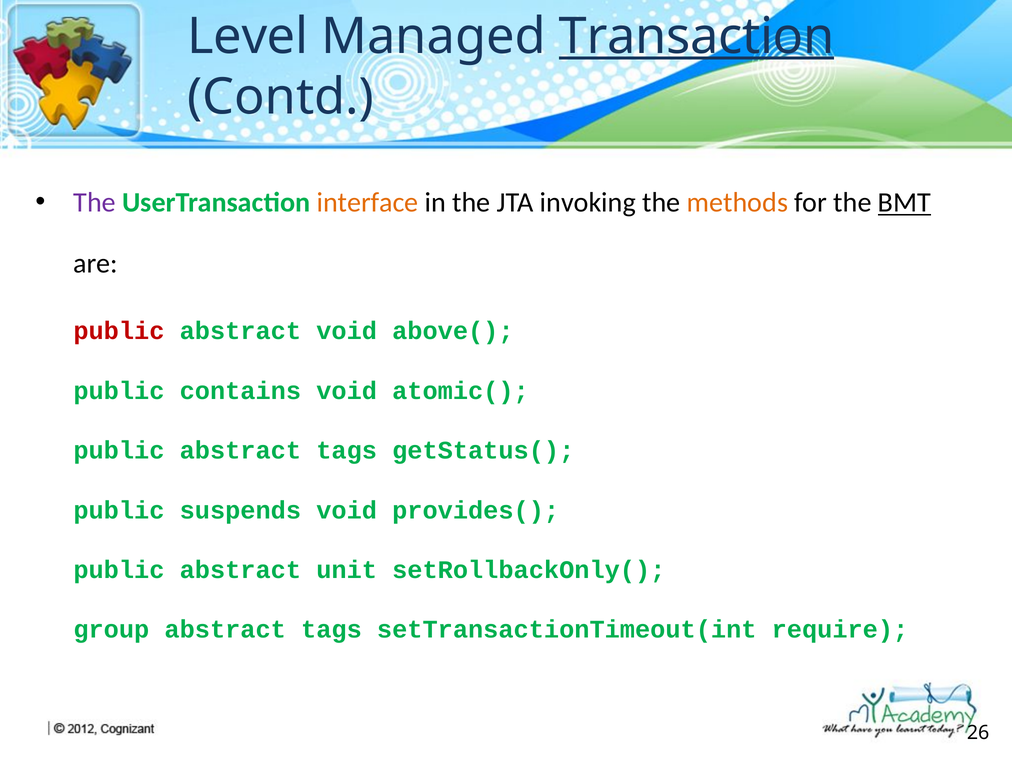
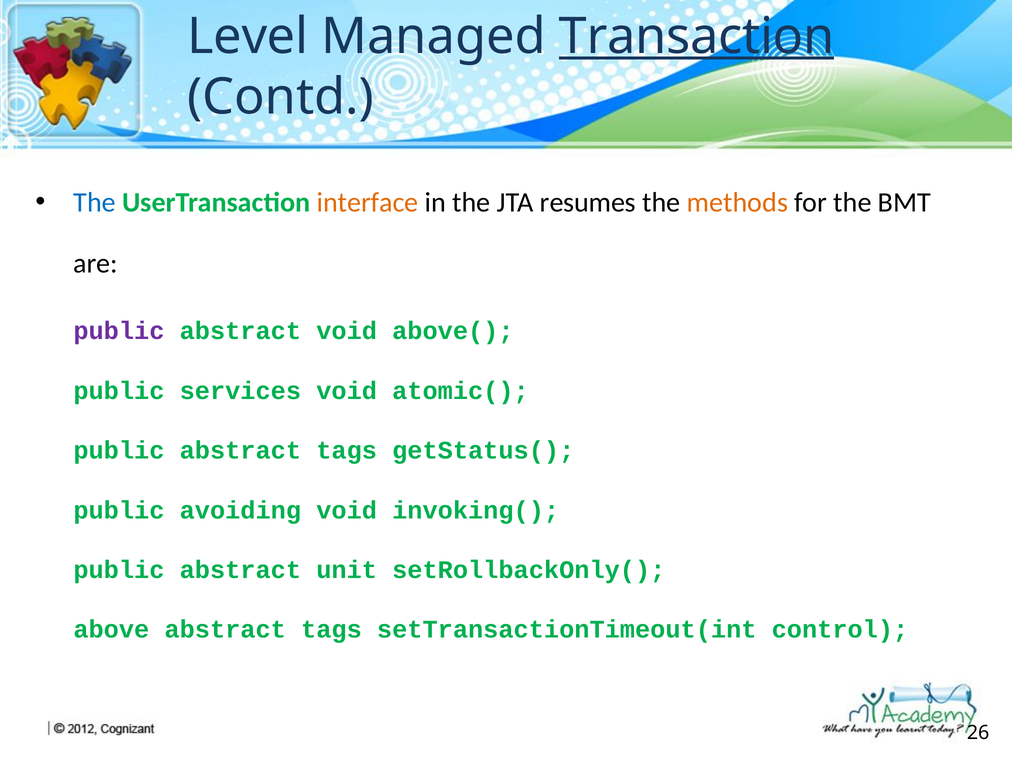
The colour: purple -> blue (95, 203)
invoking: invoking -> resumes (588, 203)
BMT underline: present -> none (905, 203)
public colour: red -> purple (119, 331)
contains: contains -> services (240, 391)
suspends: suspends -> avoiding (240, 510)
provides(: provides( -> invoking( (476, 510)
group: group -> above (111, 630)
require: require -> control (840, 630)
